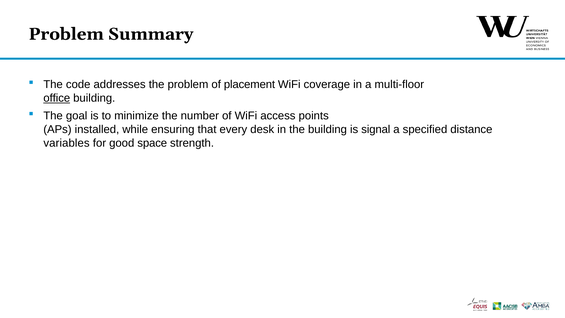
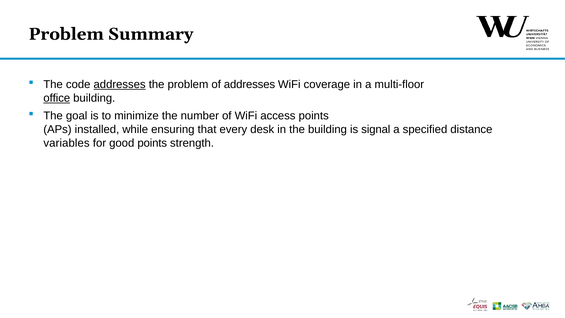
addresses underline: none -> present (120, 84)
of placement: placement -> addresses (249, 84)
good space: space -> points (152, 143)
